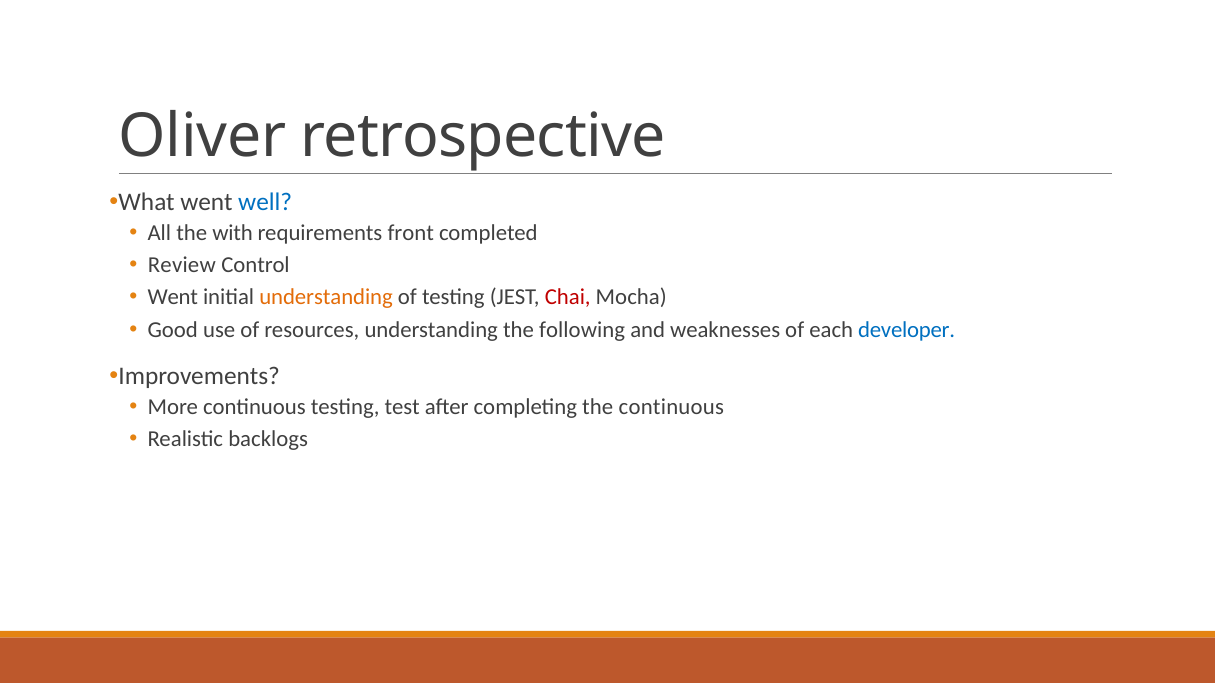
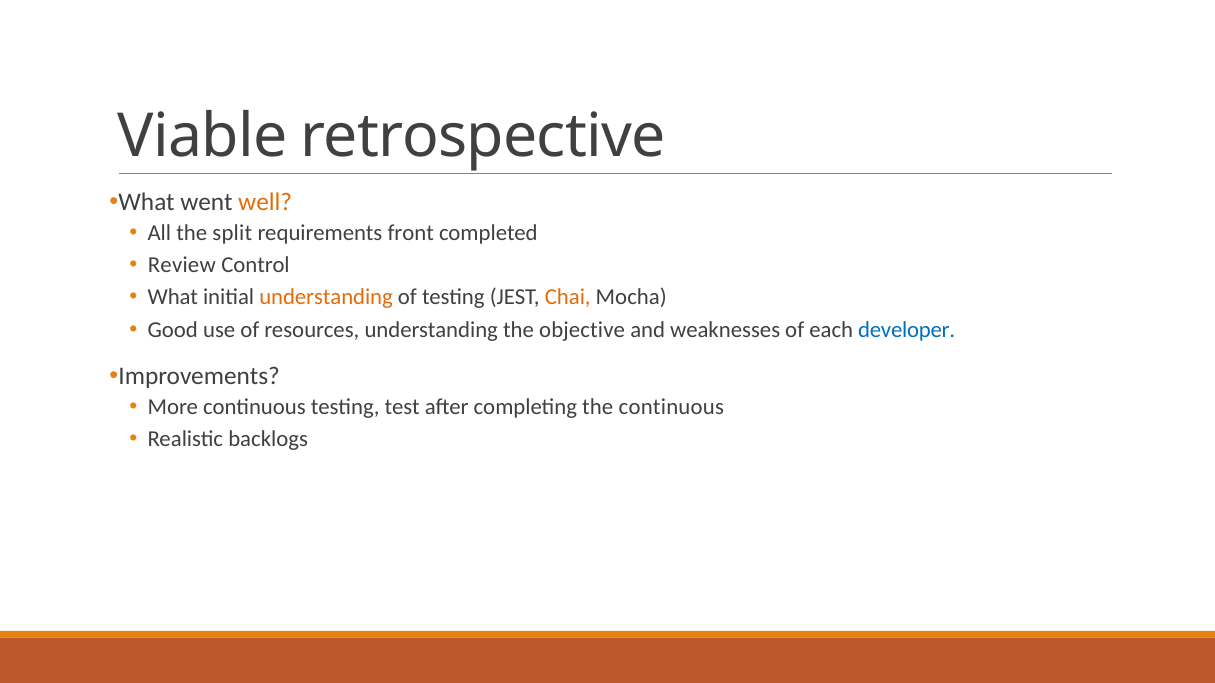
Oliver: Oliver -> Viable (203, 136)
well colour: blue -> orange (265, 202)
with: with -> split (232, 233)
Went: Went -> What (173, 298)
Chai colour: red -> orange (568, 298)
following: following -> objective (582, 330)
